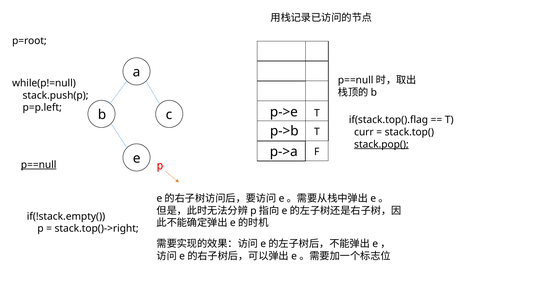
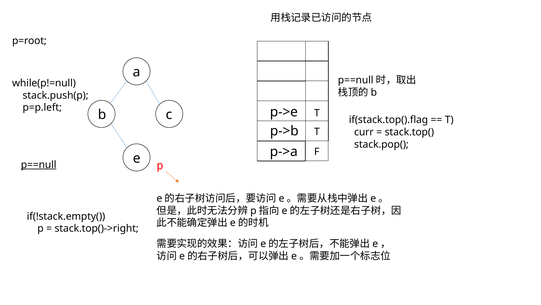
stack.pop( underline: present -> none (381, 144)
